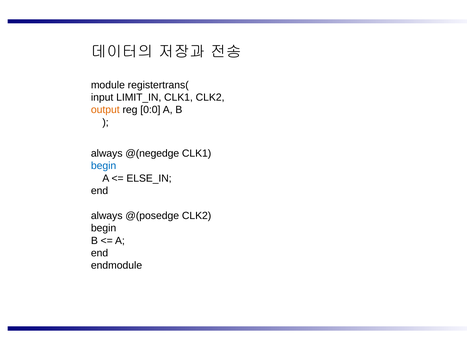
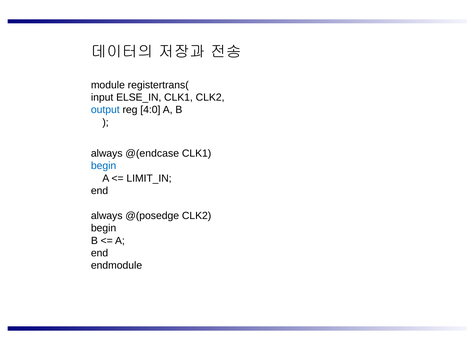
LIMIT_IN: LIMIT_IN -> ELSE_IN (139, 97)
output colour: orange -> blue (105, 110)
0:0: 0:0 -> 4:0 (150, 110)
@(negedge: @(negedge -> @(endcase (152, 154)
ELSE_IN: ELSE_IN -> LIMIT_IN (149, 178)
